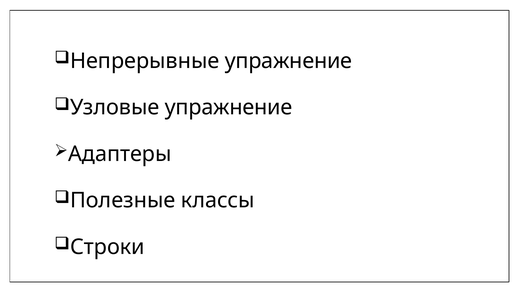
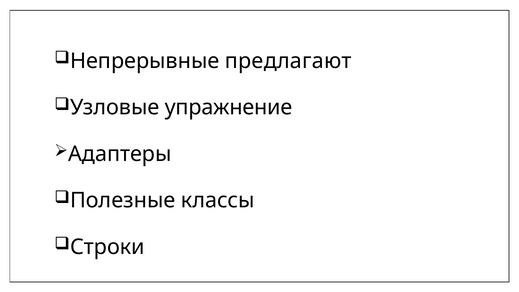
Непрерывные упражнение: упражнение -> предлагают (288, 61)
